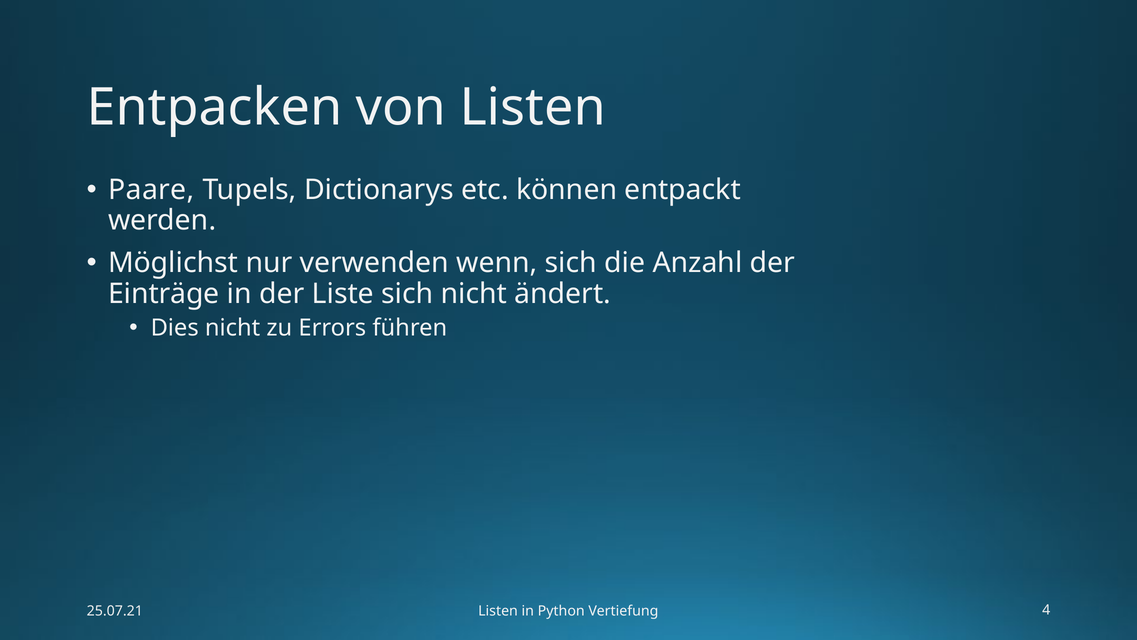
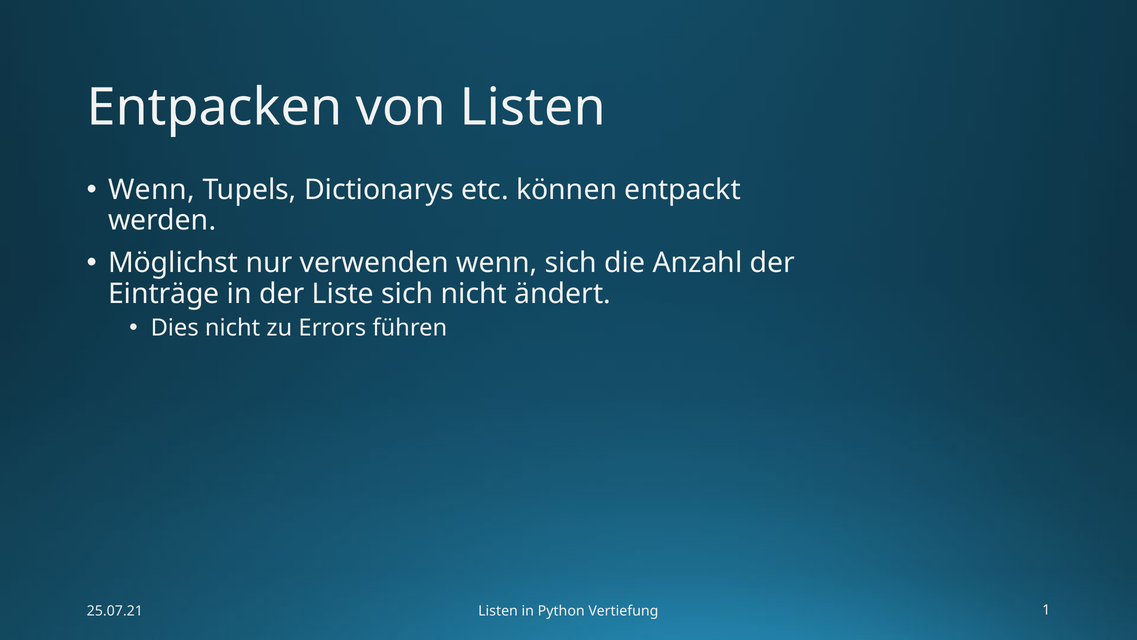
Paare: Paare -> Wenn (151, 190)
4: 4 -> 1 (1046, 610)
